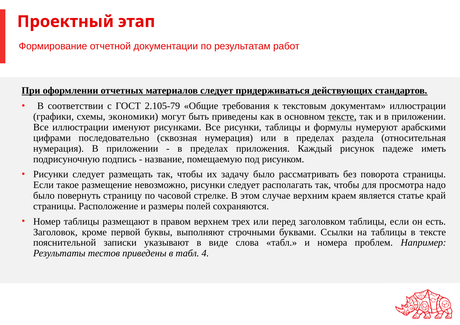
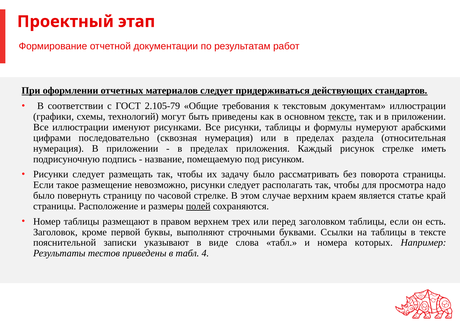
экономики: экономики -> технологий (133, 117)
рисунок падеже: падеже -> стрелке (398, 149)
полей underline: none -> present (198, 206)
проблем: проблем -> которых (374, 243)
